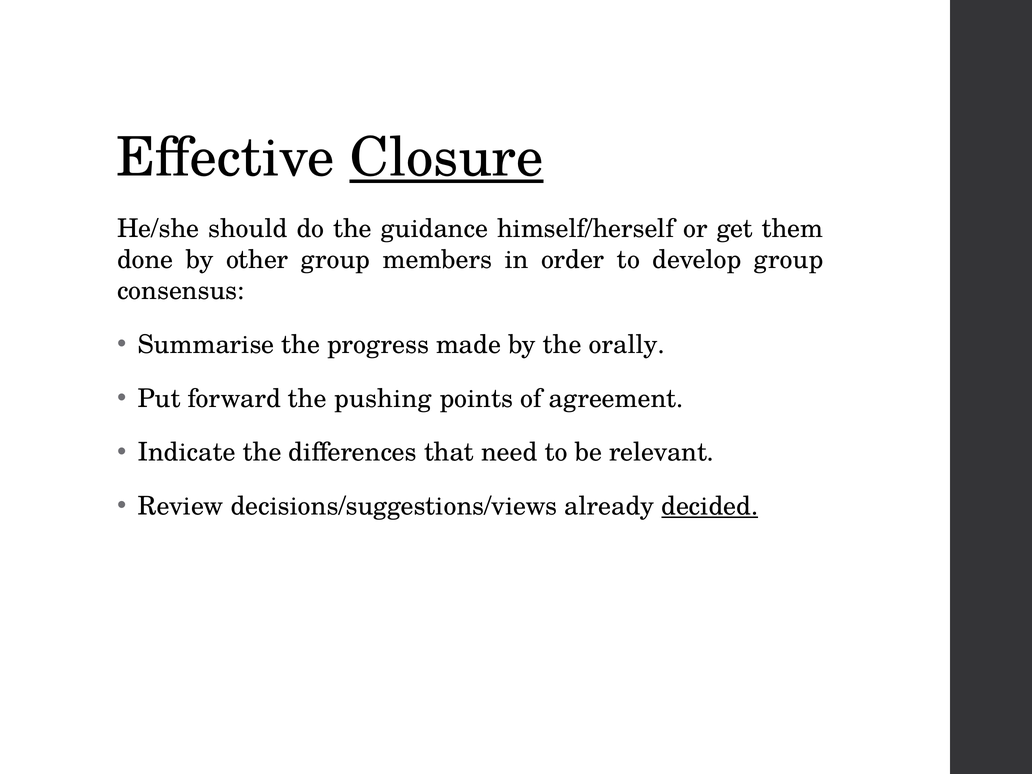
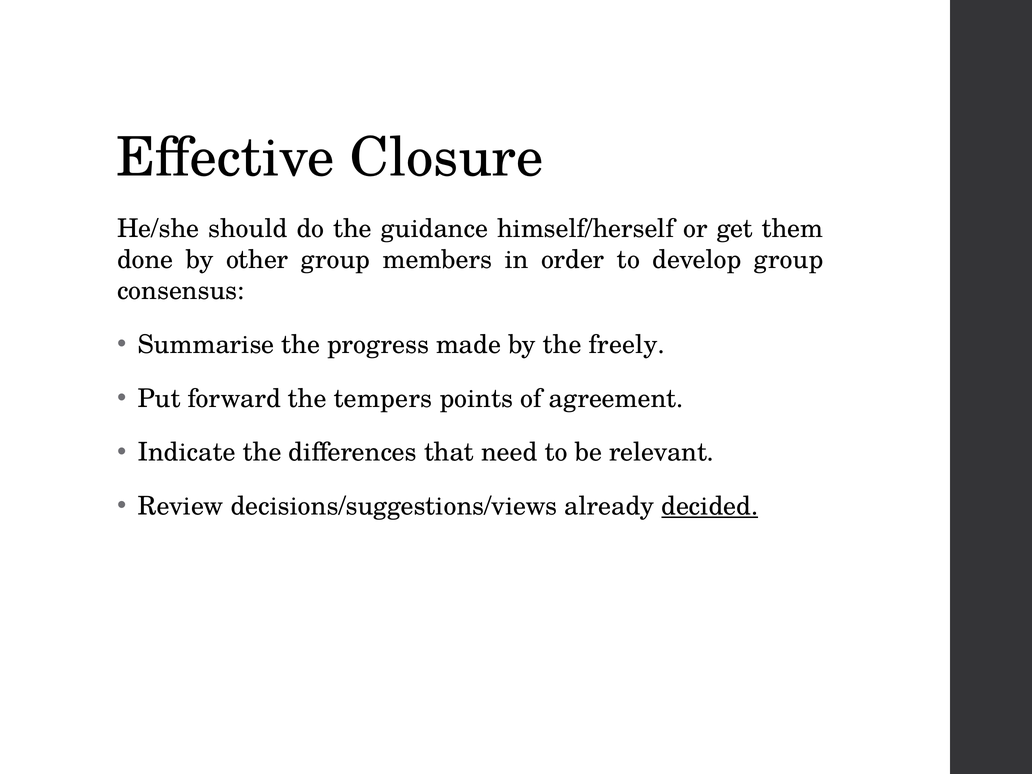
Closure underline: present -> none (447, 158)
orally: orally -> freely (627, 345)
pushing: pushing -> tempers (383, 399)
